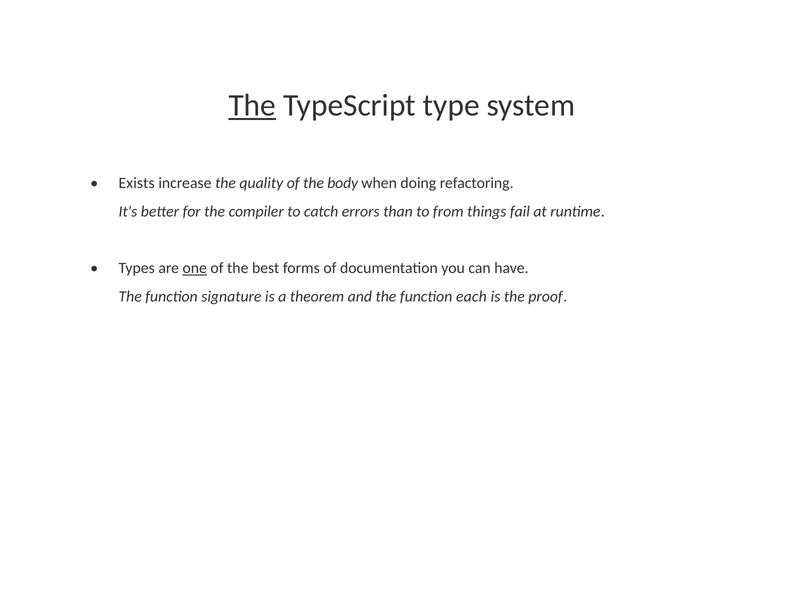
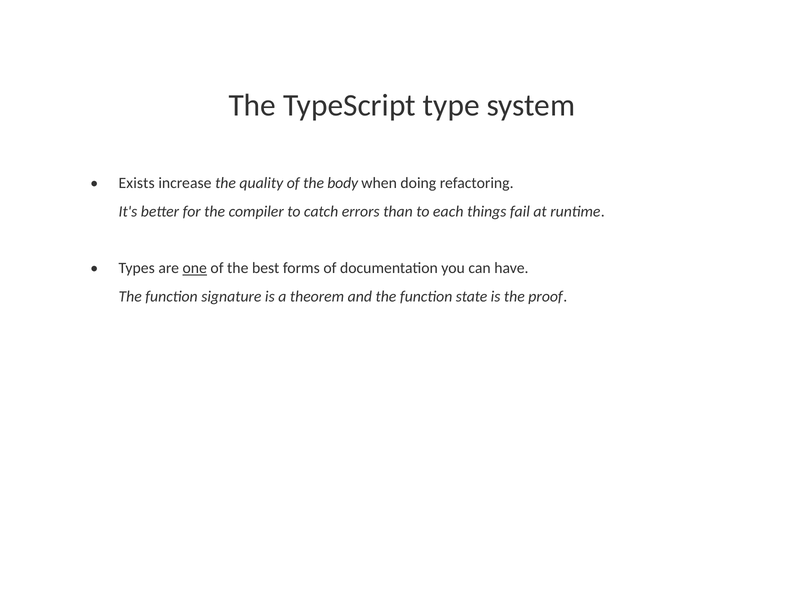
The underline: present -> none (252, 105)
from: from -> each (448, 212)
each: each -> state (472, 297)
